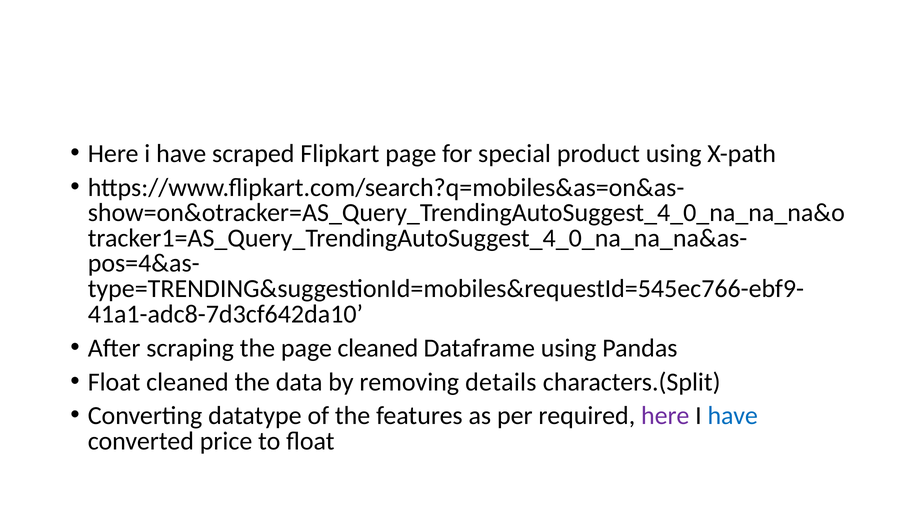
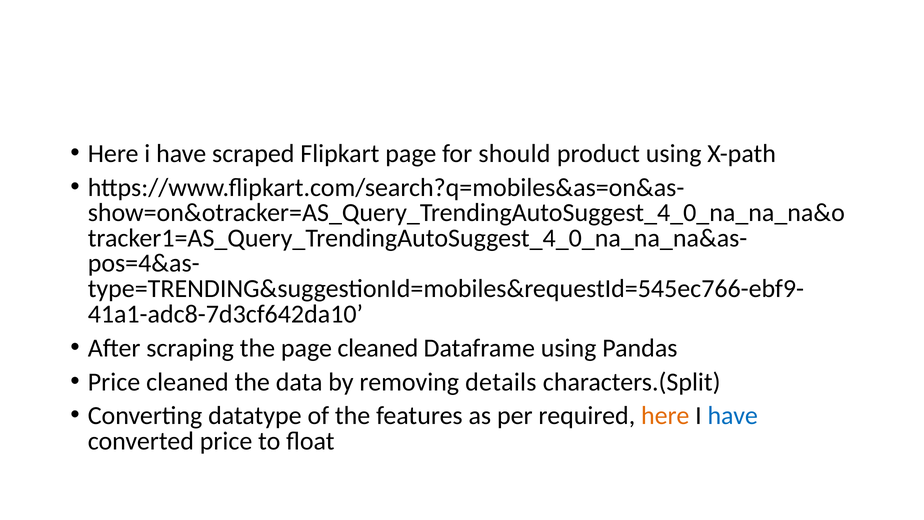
special: special -> should (514, 153)
Float: Float -> Price (114, 382)
here colour: purple -> orange (665, 416)
